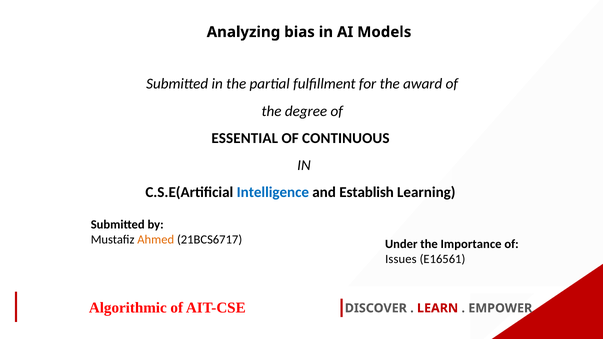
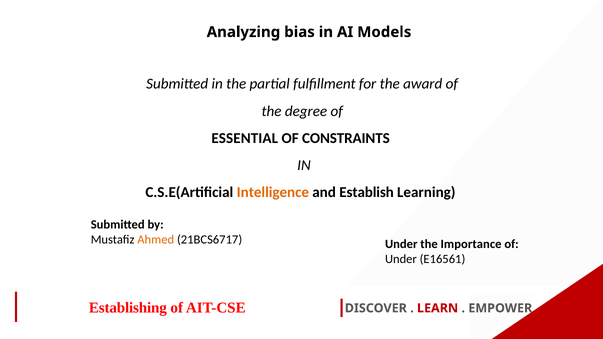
CONTINUOUS: CONTINUOUS -> CONSTRAINTS (346, 138)
Intelligence colour: blue -> orange (273, 193)
Issues: Issues -> Under (401, 259)
Algorithmic: Algorithmic -> Establishing (128, 308)
